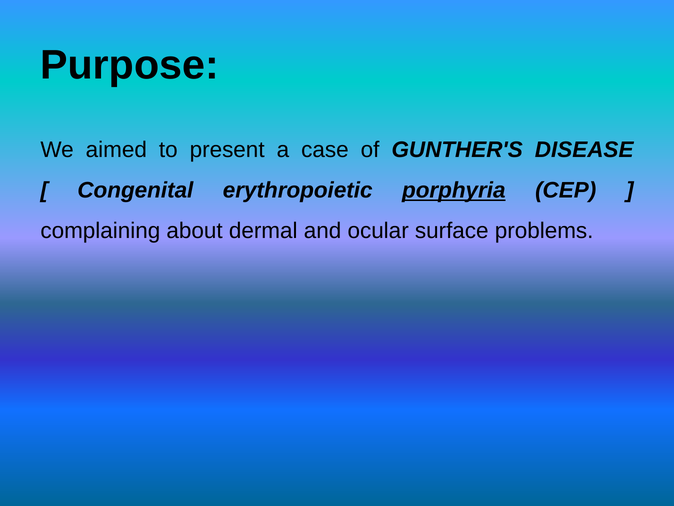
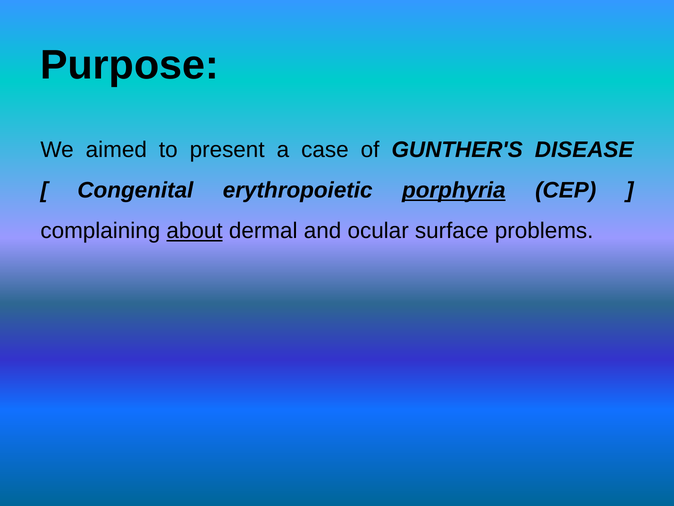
about underline: none -> present (195, 231)
